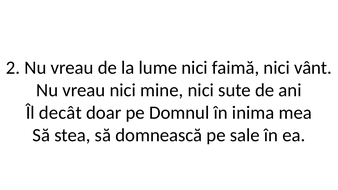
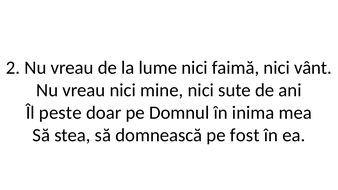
decât: decât -> peste (60, 113)
sale: sale -> fost (245, 135)
